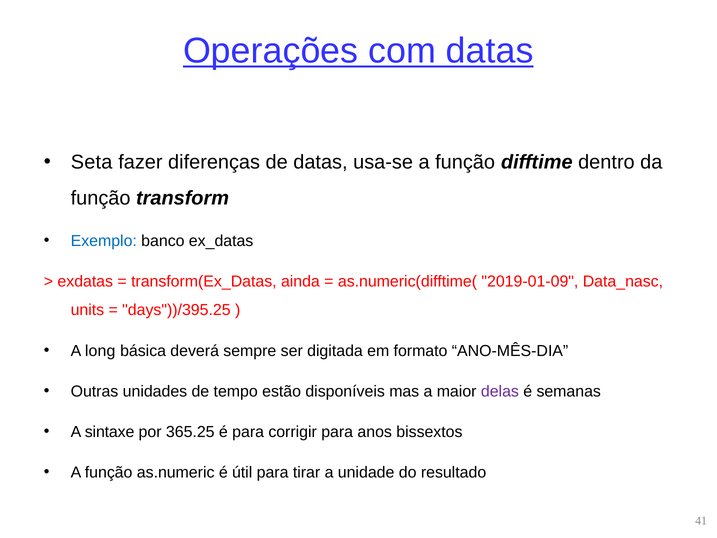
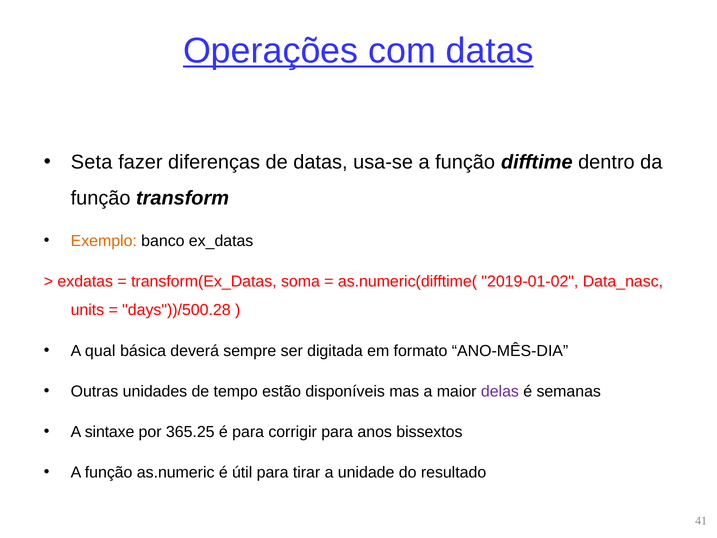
Exemplo colour: blue -> orange (104, 241)
ainda: ainda -> soma (300, 281)
2019-01-09: 2019-01-09 -> 2019-01-02 (530, 281)
days"))/395.25: days"))/395.25 -> days"))/500.28 (176, 310)
long: long -> qual (100, 351)
